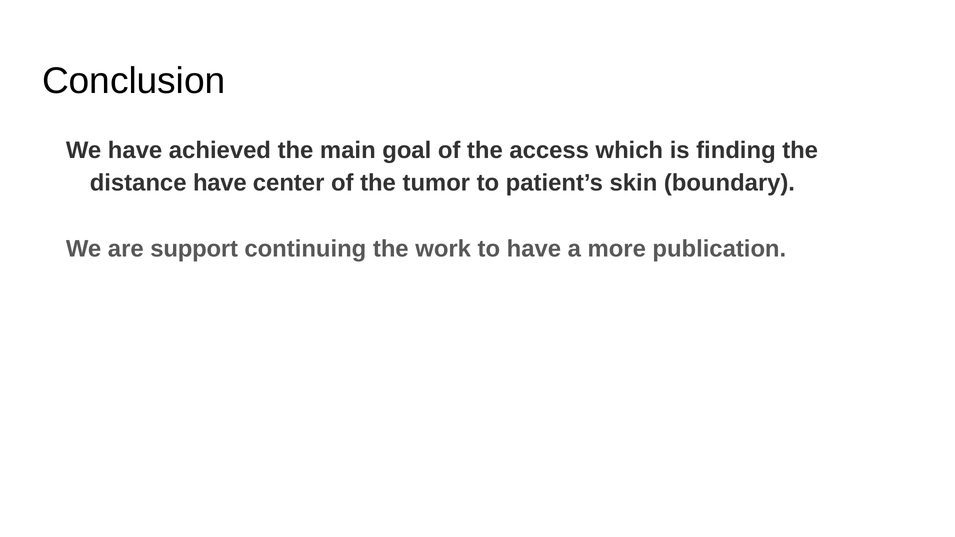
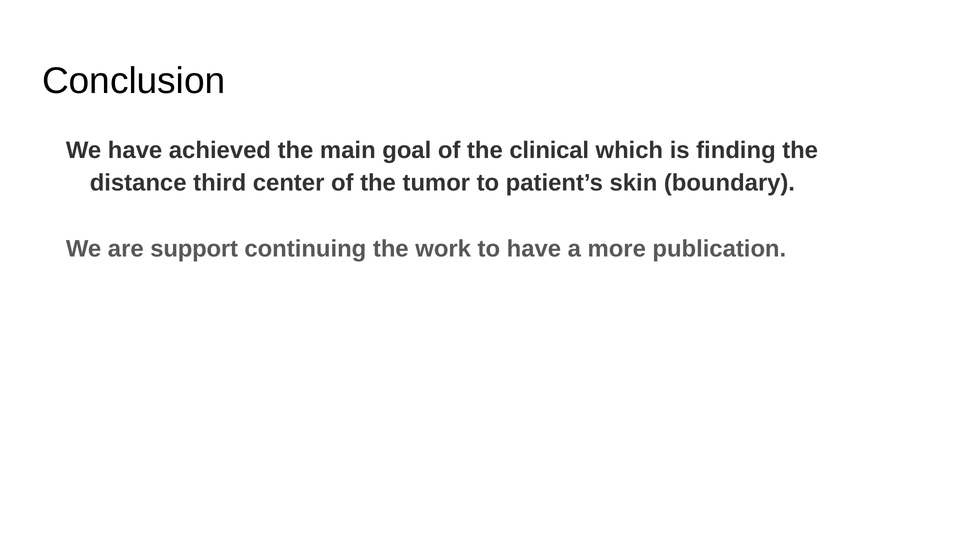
access: access -> clinical (549, 150)
distance have: have -> third (220, 183)
